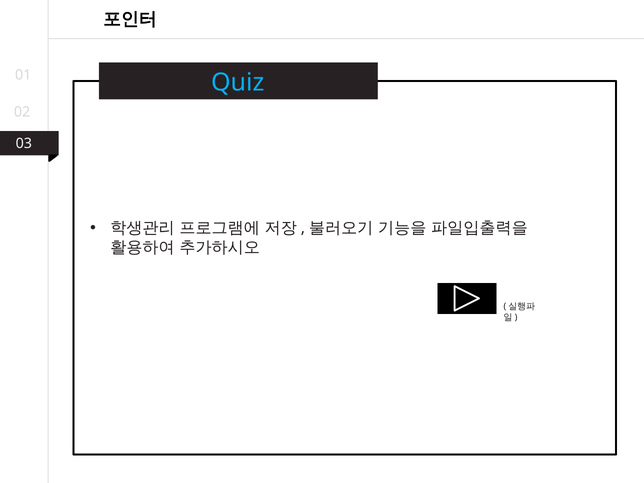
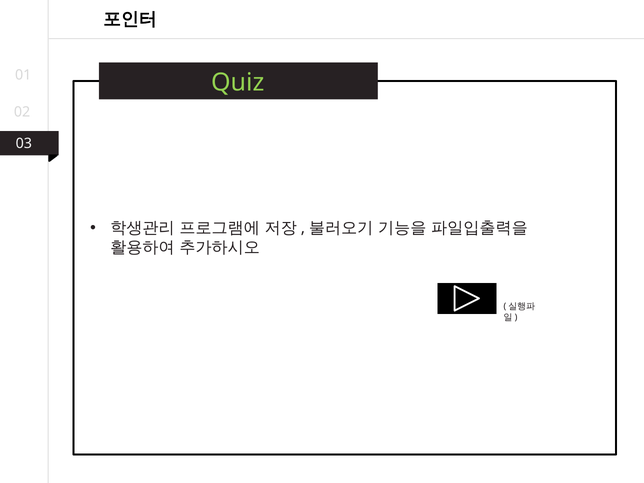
Quiz colour: light blue -> light green (238, 82)
